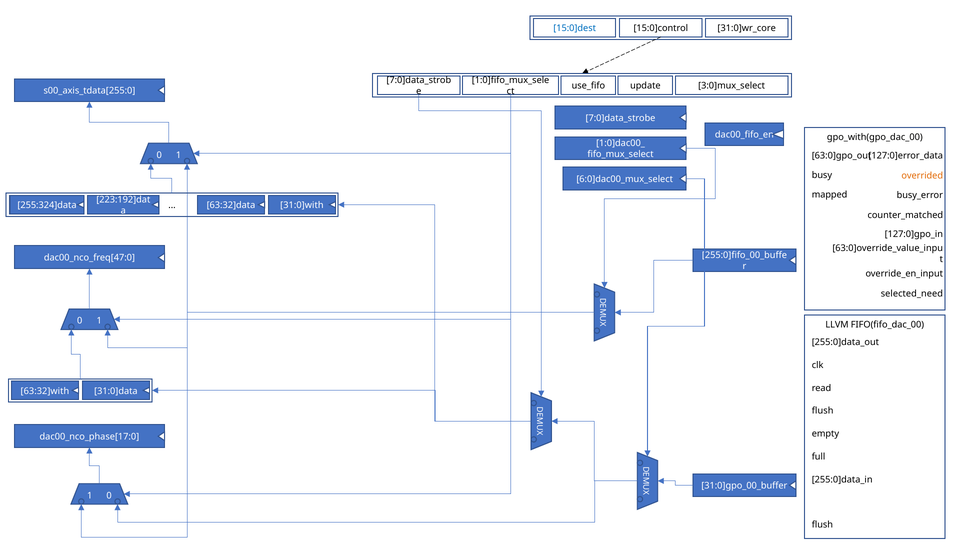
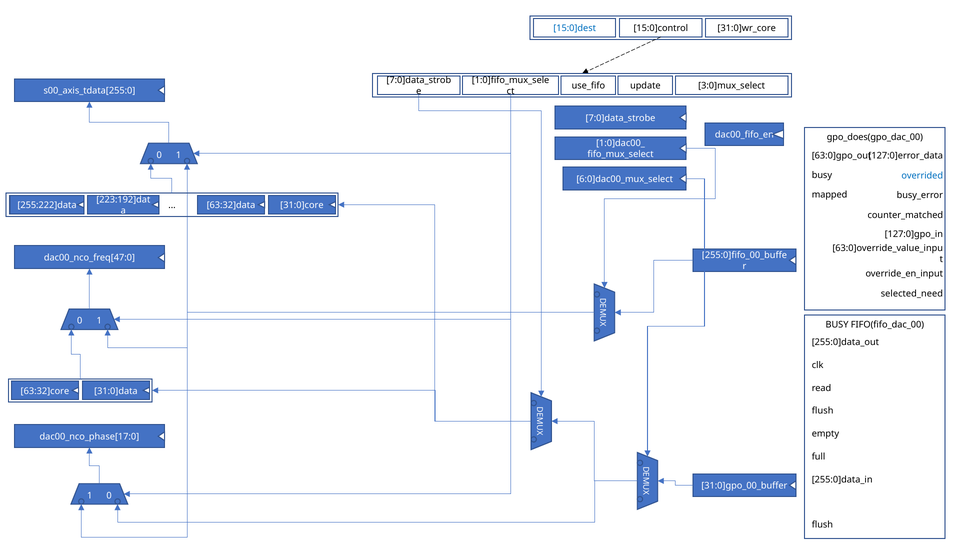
gpo_with(gpo_dac_00: gpo_with(gpo_dac_00 -> gpo_does(gpo_dac_00 (875, 137)
overrided colour: orange -> blue (922, 176)
255:324]data: 255:324]data -> 255:222]data (47, 205)
31:0]with: 31:0]with -> 31:0]core (302, 205)
LLVM: LLVM -> BUSY (837, 324)
63:32]with: 63:32]with -> 63:32]core (45, 391)
